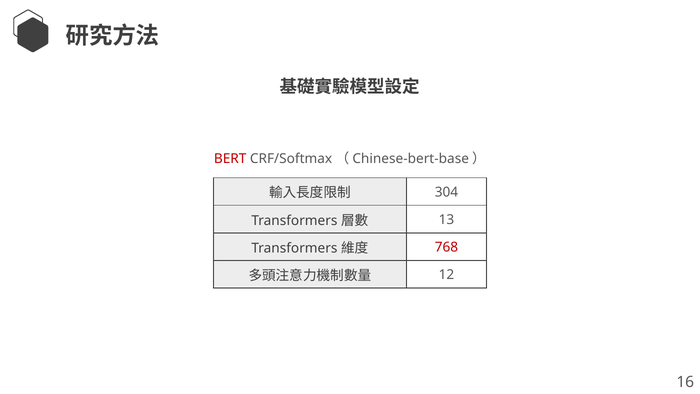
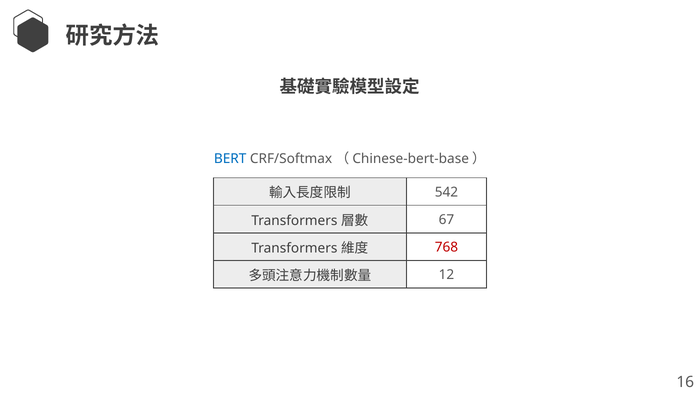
BERT colour: red -> blue (230, 159)
304: 304 -> 542 (446, 192)
13: 13 -> 67 (446, 220)
